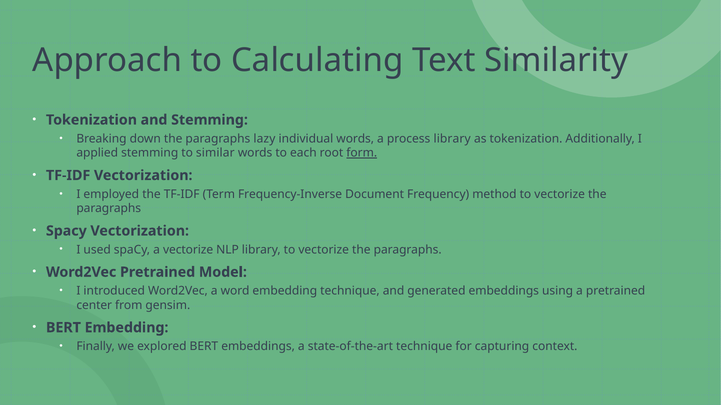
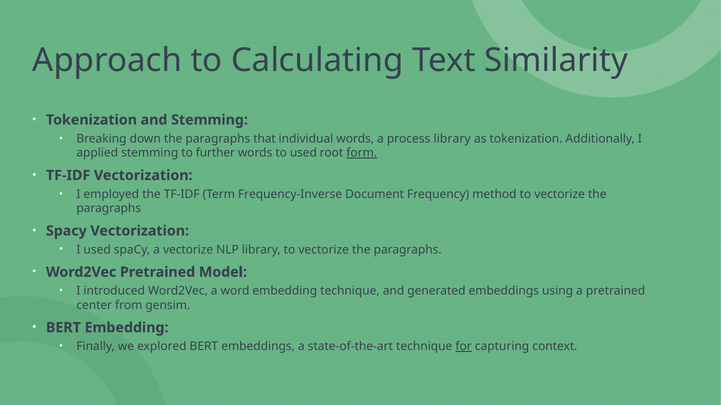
lazy: lazy -> that (265, 139)
similar: similar -> further (215, 153)
to each: each -> used (303, 153)
for underline: none -> present (464, 347)
